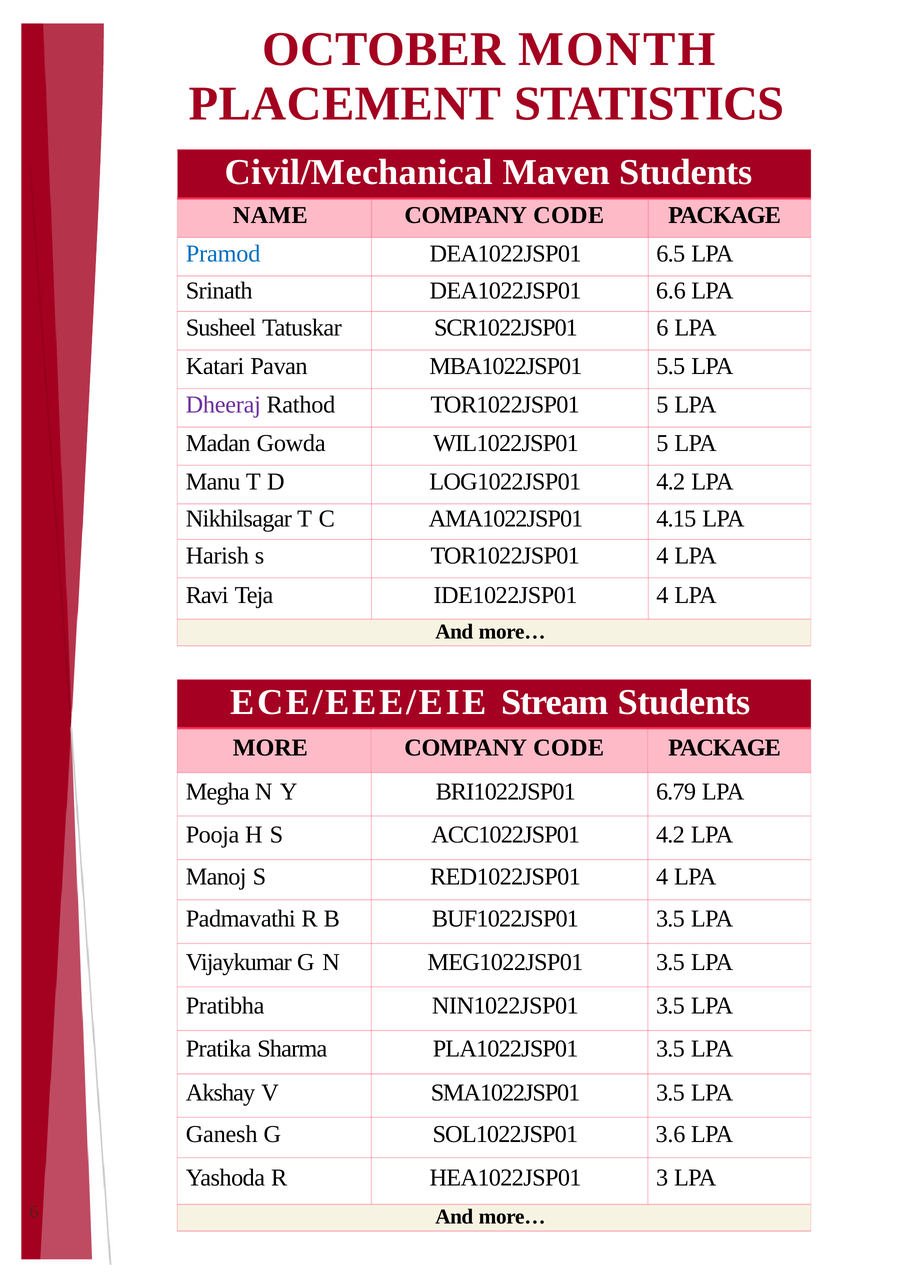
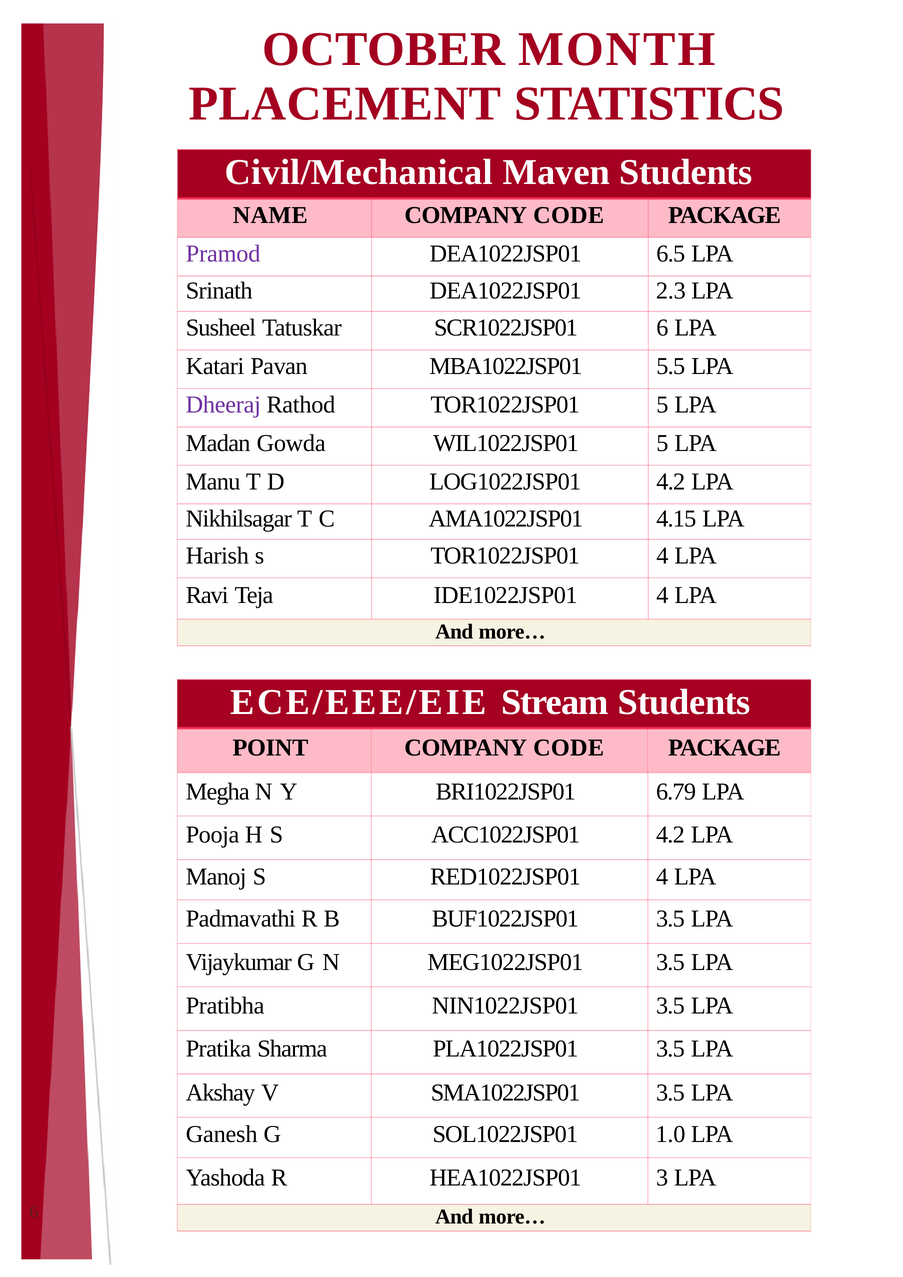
Pramod colour: blue -> purple (223, 254)
6.6: 6.6 -> 2.3 (671, 291)
MORE: MORE -> POINT (270, 748)
3.6: 3.6 -> 1.0 (671, 1135)
